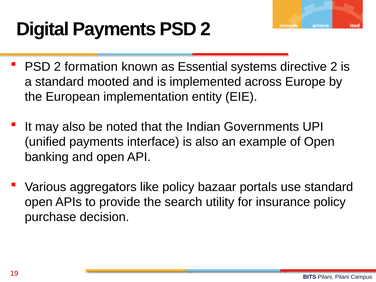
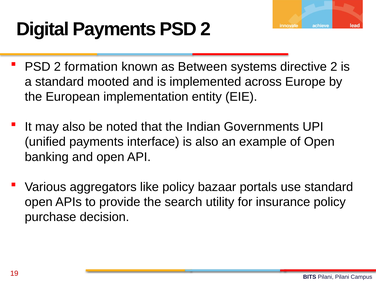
Essential: Essential -> Between (203, 67)
